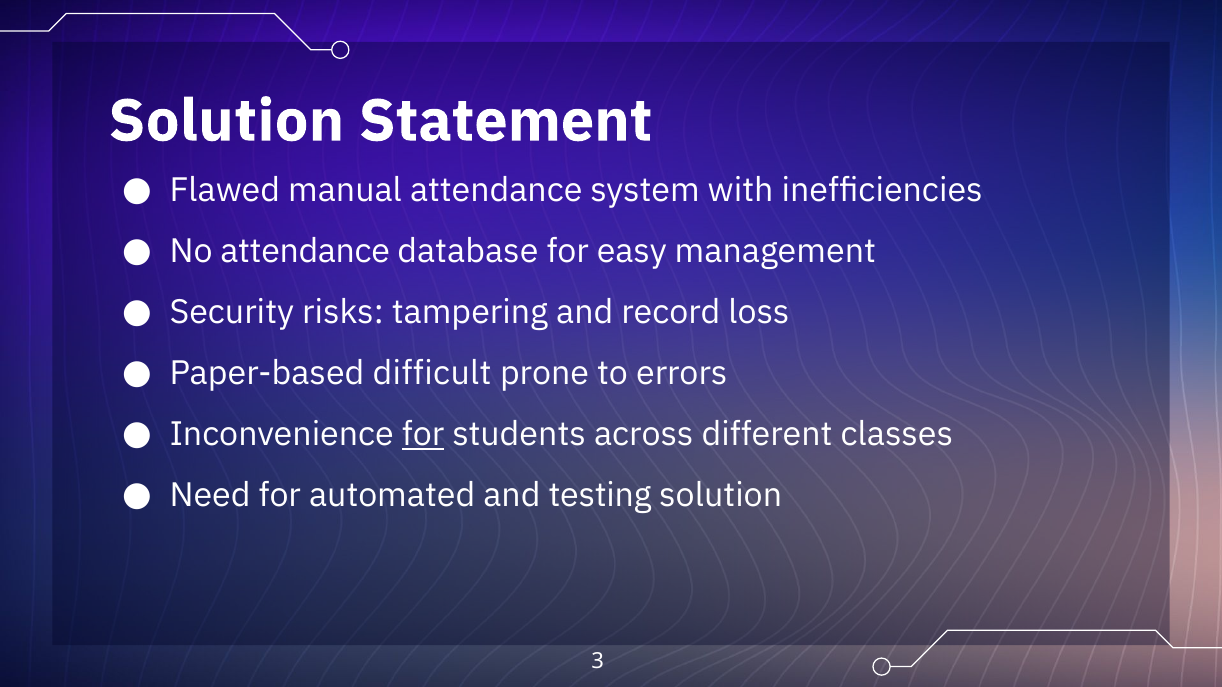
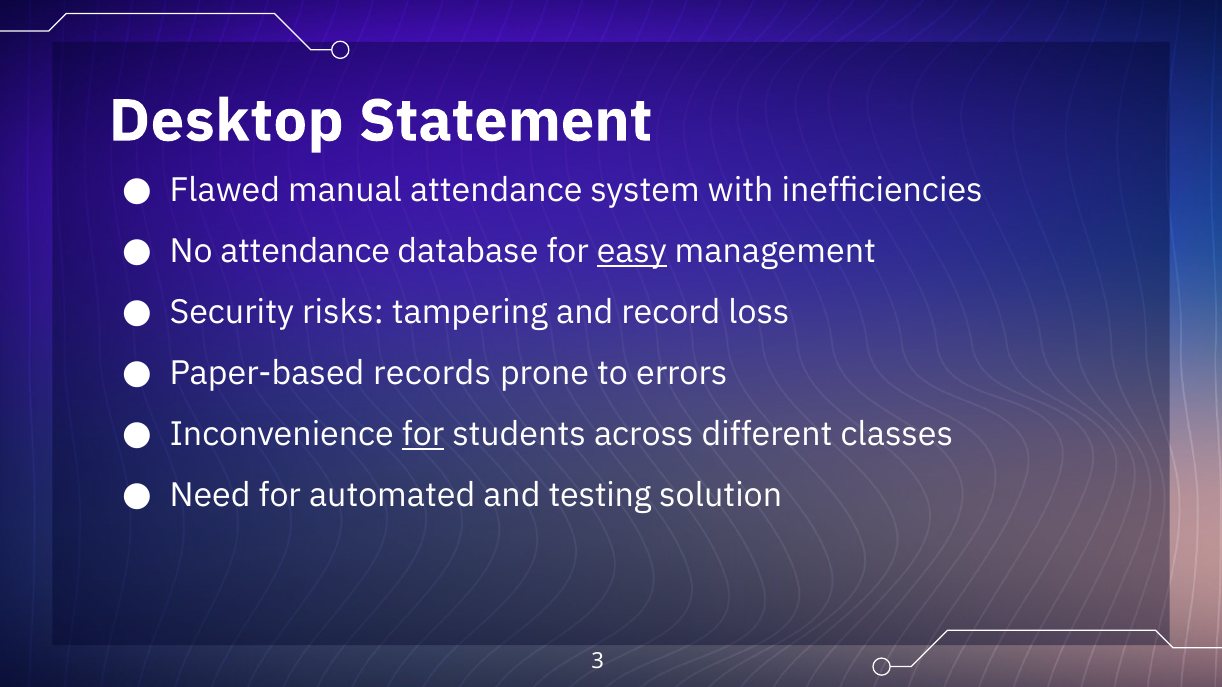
Solution: Solution -> Desktop (226, 121)
easy underline: none -> present (632, 251)
difficult: difficult -> records (432, 374)
